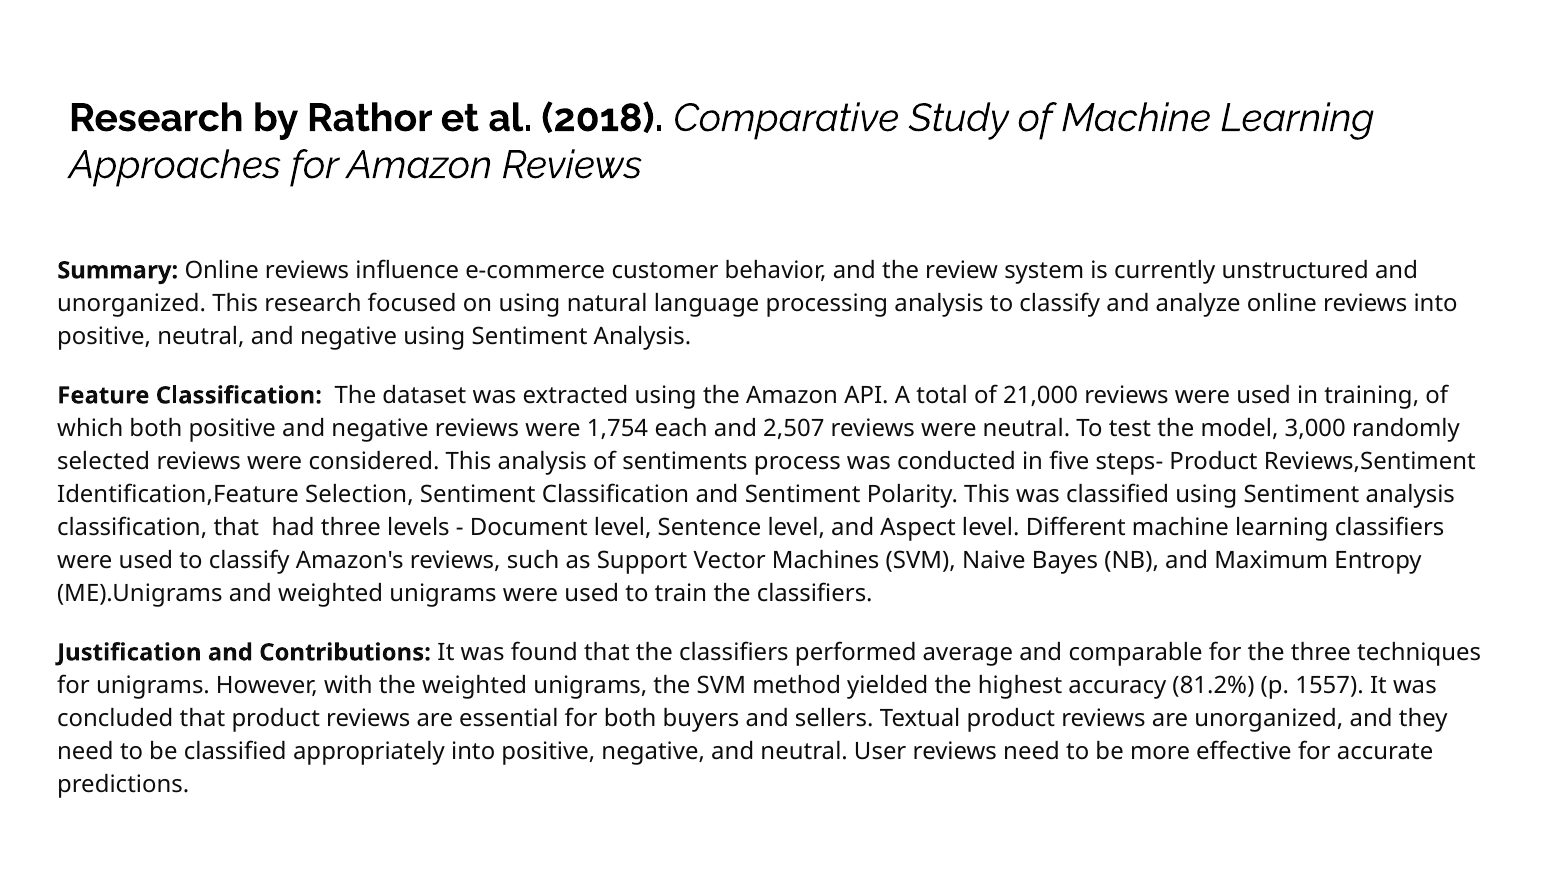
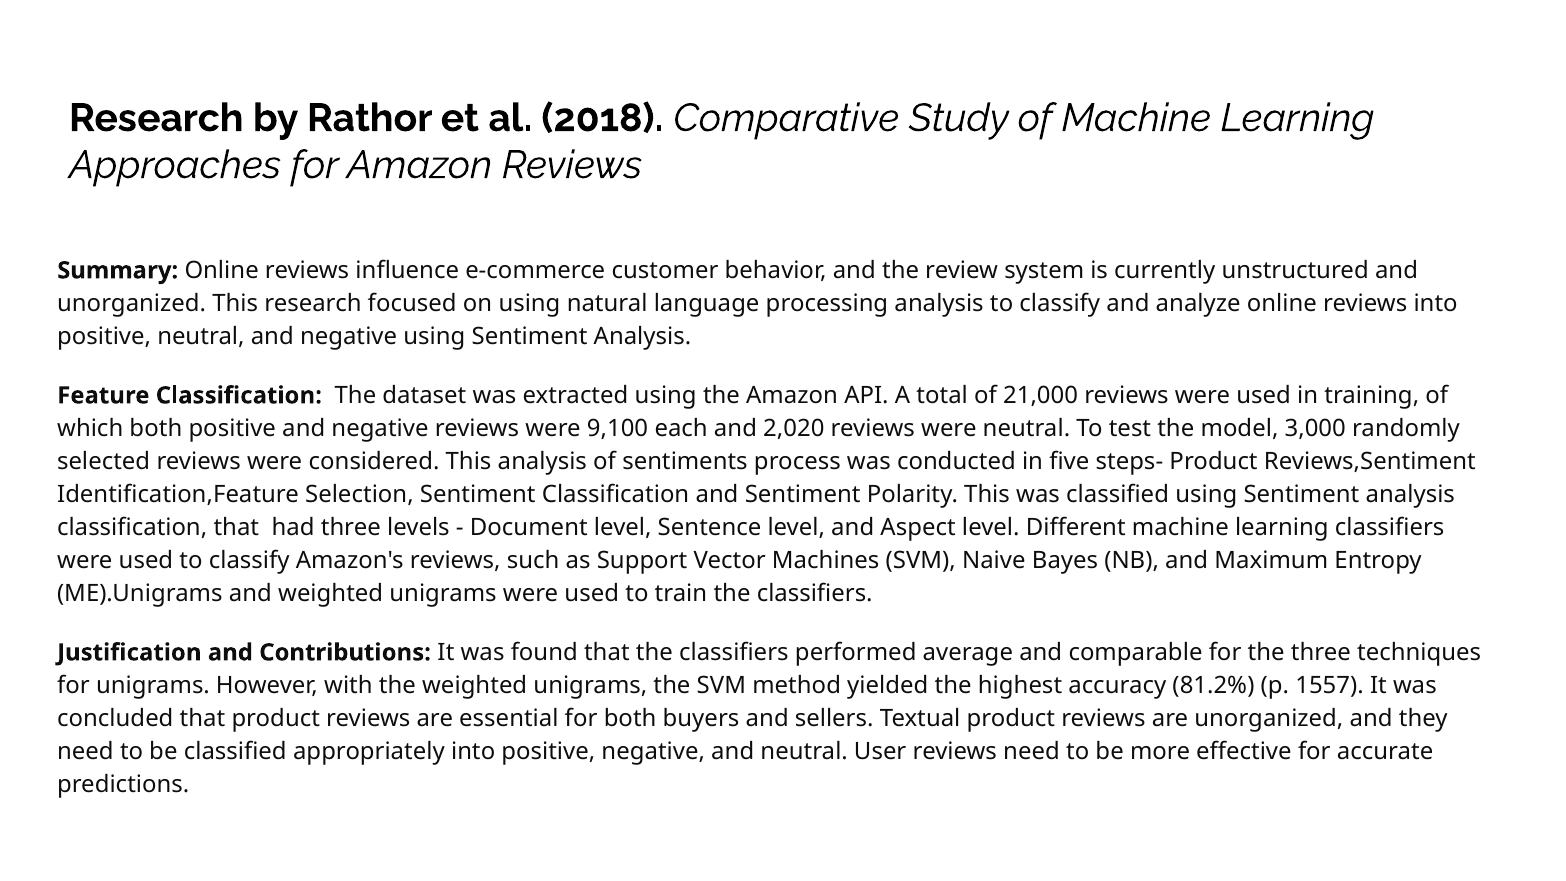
1,754: 1,754 -> 9,100 (618, 428)
2,507: 2,507 -> 2,020 (794, 428)
